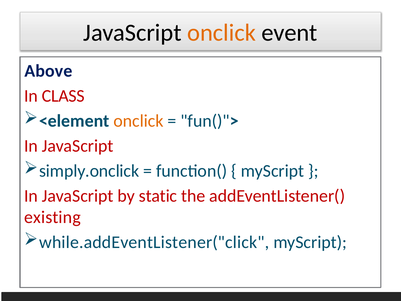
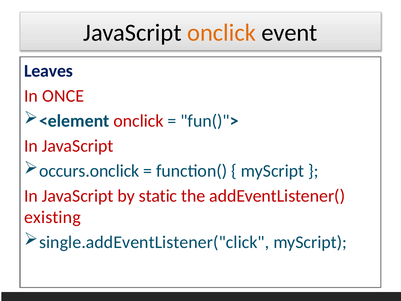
Above: Above -> Leaves (49, 71)
CLASS: CLASS -> ONCE (63, 96)
onclick colour: orange -> red (138, 121)
simply.onclick: simply.onclick -> occurs.onclick (89, 171)
while.addEventListener("click: while.addEventListener("click -> single.addEventListener("click (154, 242)
